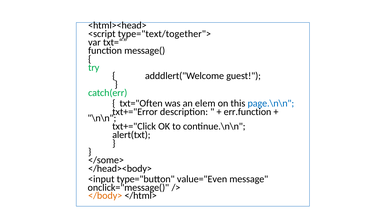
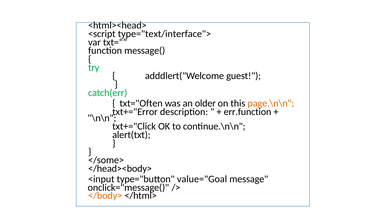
type="text/together">: type="text/together"> -> type="text/interface"> (164, 34)
elem: elem -> older (205, 103)
page.\n\n colour: blue -> orange (271, 103)
value="Even: value="Even -> value="Goal (202, 179)
